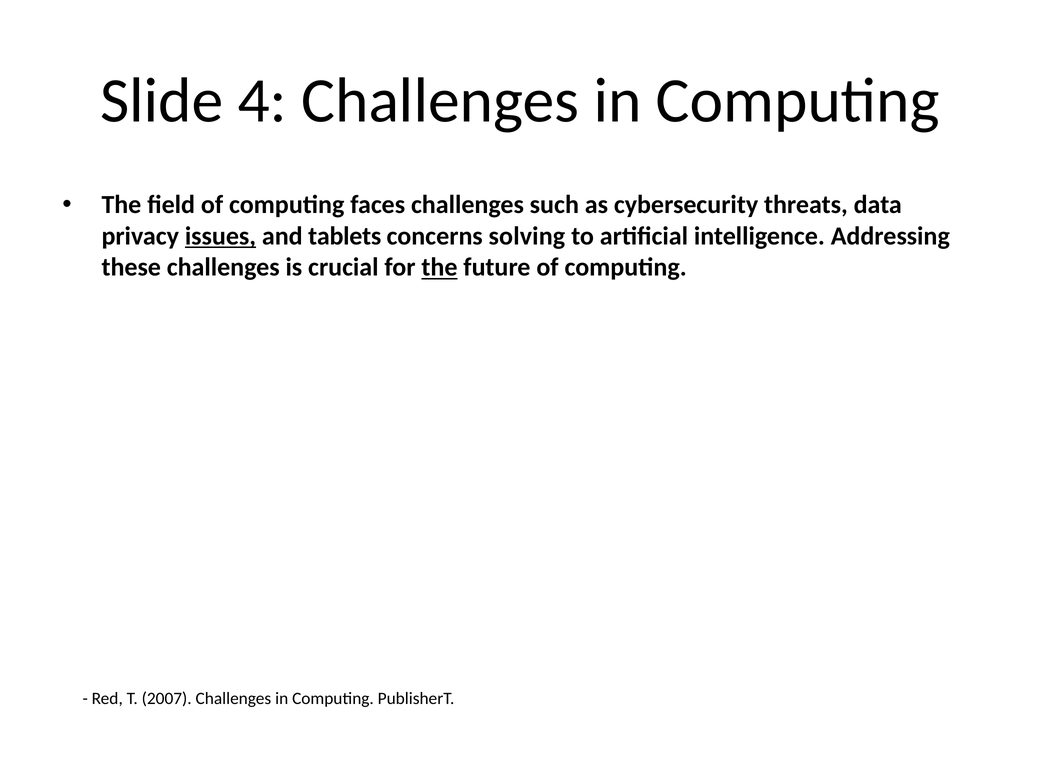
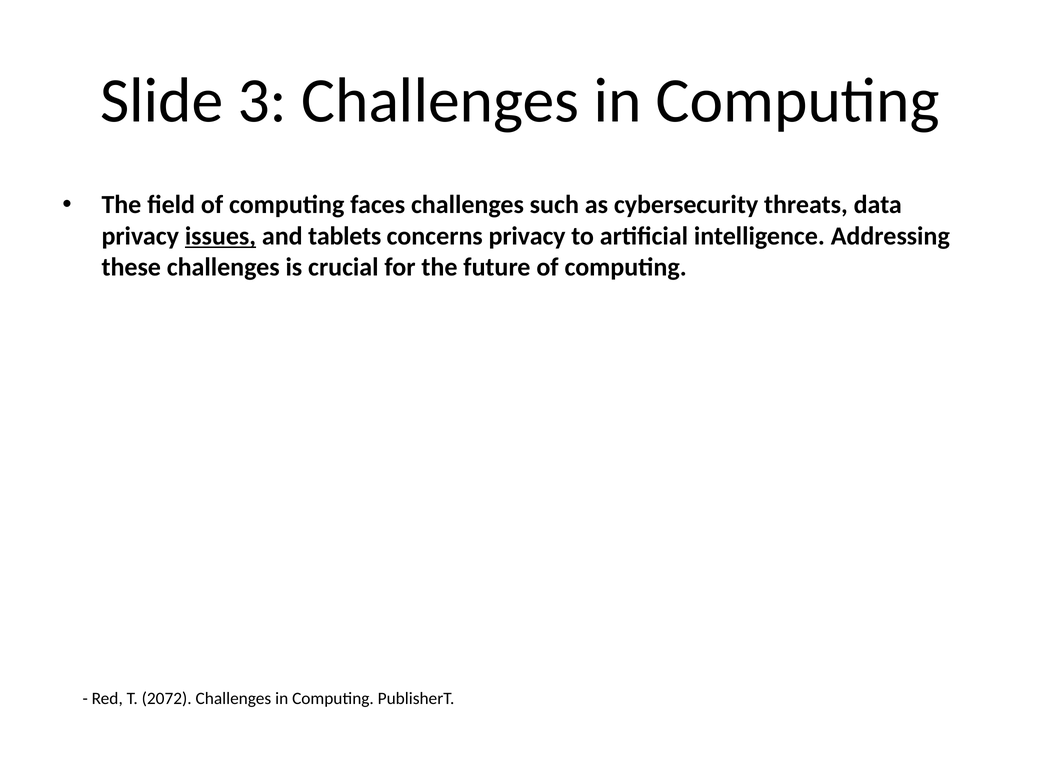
4: 4 -> 3 (262, 101)
concerns solving: solving -> privacy (527, 236)
the underline: present -> none (439, 267)
2007: 2007 -> 2072 (167, 699)
